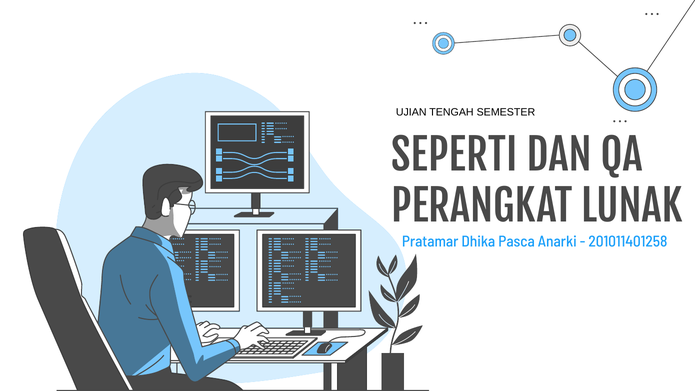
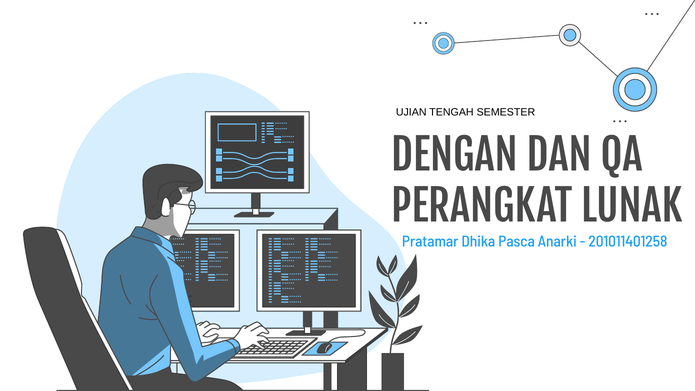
SEPERTI: SEPERTI -> DENGAN (455, 157)
